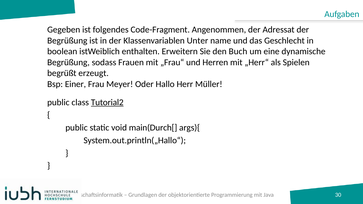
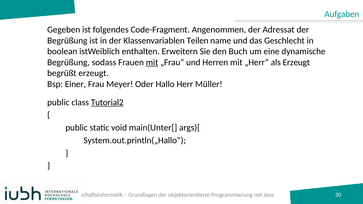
Unter: Unter -> Teilen (198, 41)
mit underline: none -> present (152, 62)
als Spielen: Spielen -> Erzeugt (296, 62)
main(Durch[: main(Durch[ -> main(Unter[ (153, 128)
